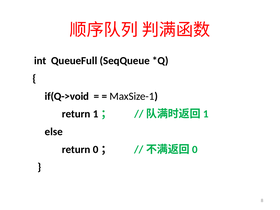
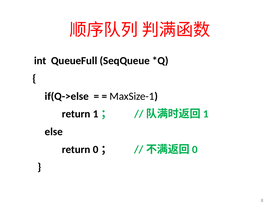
if(Q->void: if(Q->void -> if(Q->else (67, 96)
